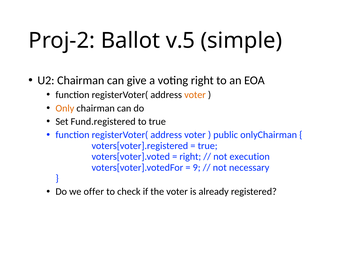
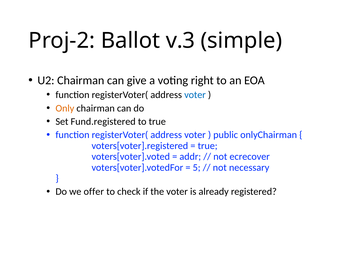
v.5: v.5 -> v.3 (180, 40)
voter colour: orange -> blue (195, 95)
right: right -> addr (190, 156)
execution: execution -> ecrecover (250, 156)
9: 9 -> 5 (197, 167)
